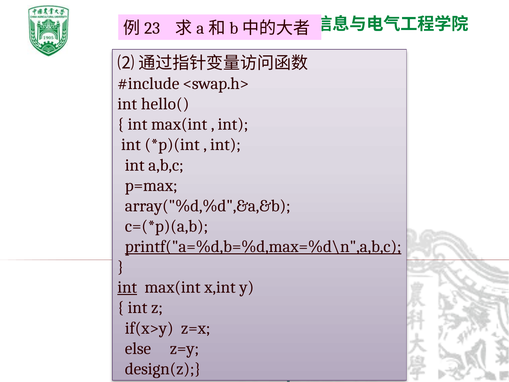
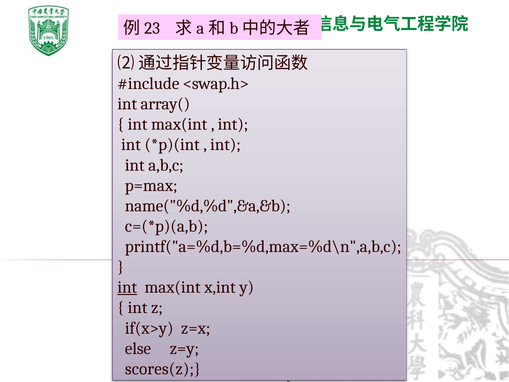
hello(: hello( -> array( (165, 104)
array("%d,%d",&a,&b: array("%d,%d",&a,&b -> name("%d,%d",&a,&b (208, 206)
printf("a=%d,b=%d,max=%d\n",a,b,c underline: present -> none (263, 246)
design(z: design(z -> scores(z (163, 369)
